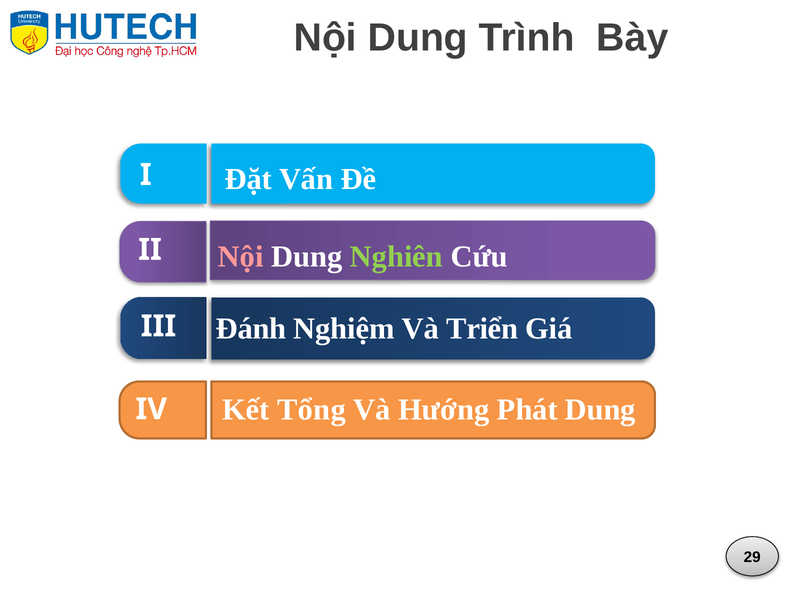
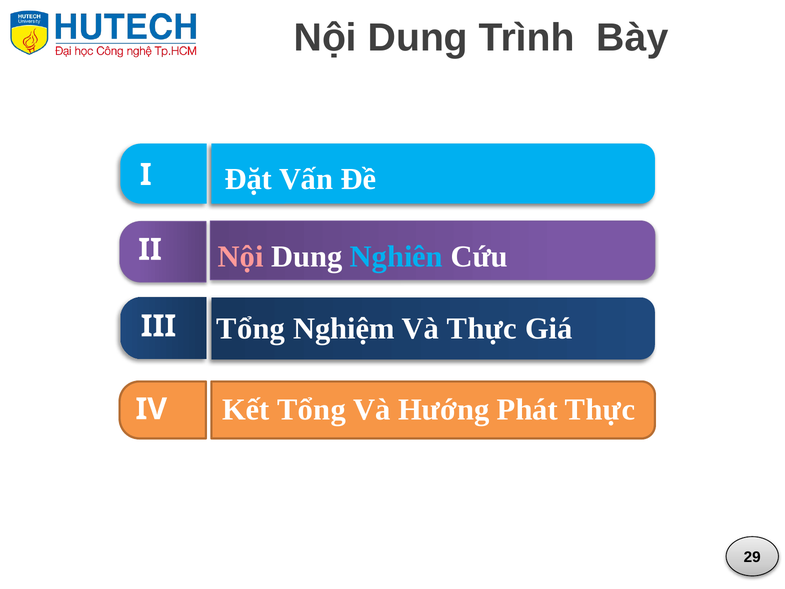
Nghiên colour: light green -> light blue (396, 257)
Đánh: Đánh -> Tổng (251, 328)
Và Triển: Triển -> Thực (482, 328)
Phát Dung: Dung -> Thực (600, 410)
